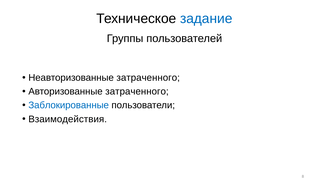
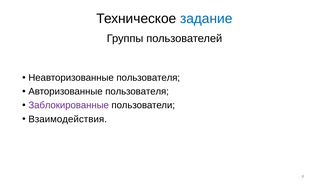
Неавторизованные затраченного: затраченного -> пользователя (148, 78)
Авторизованные затраченного: затраченного -> пользователя (137, 92)
Заблокированные colour: blue -> purple (69, 105)
